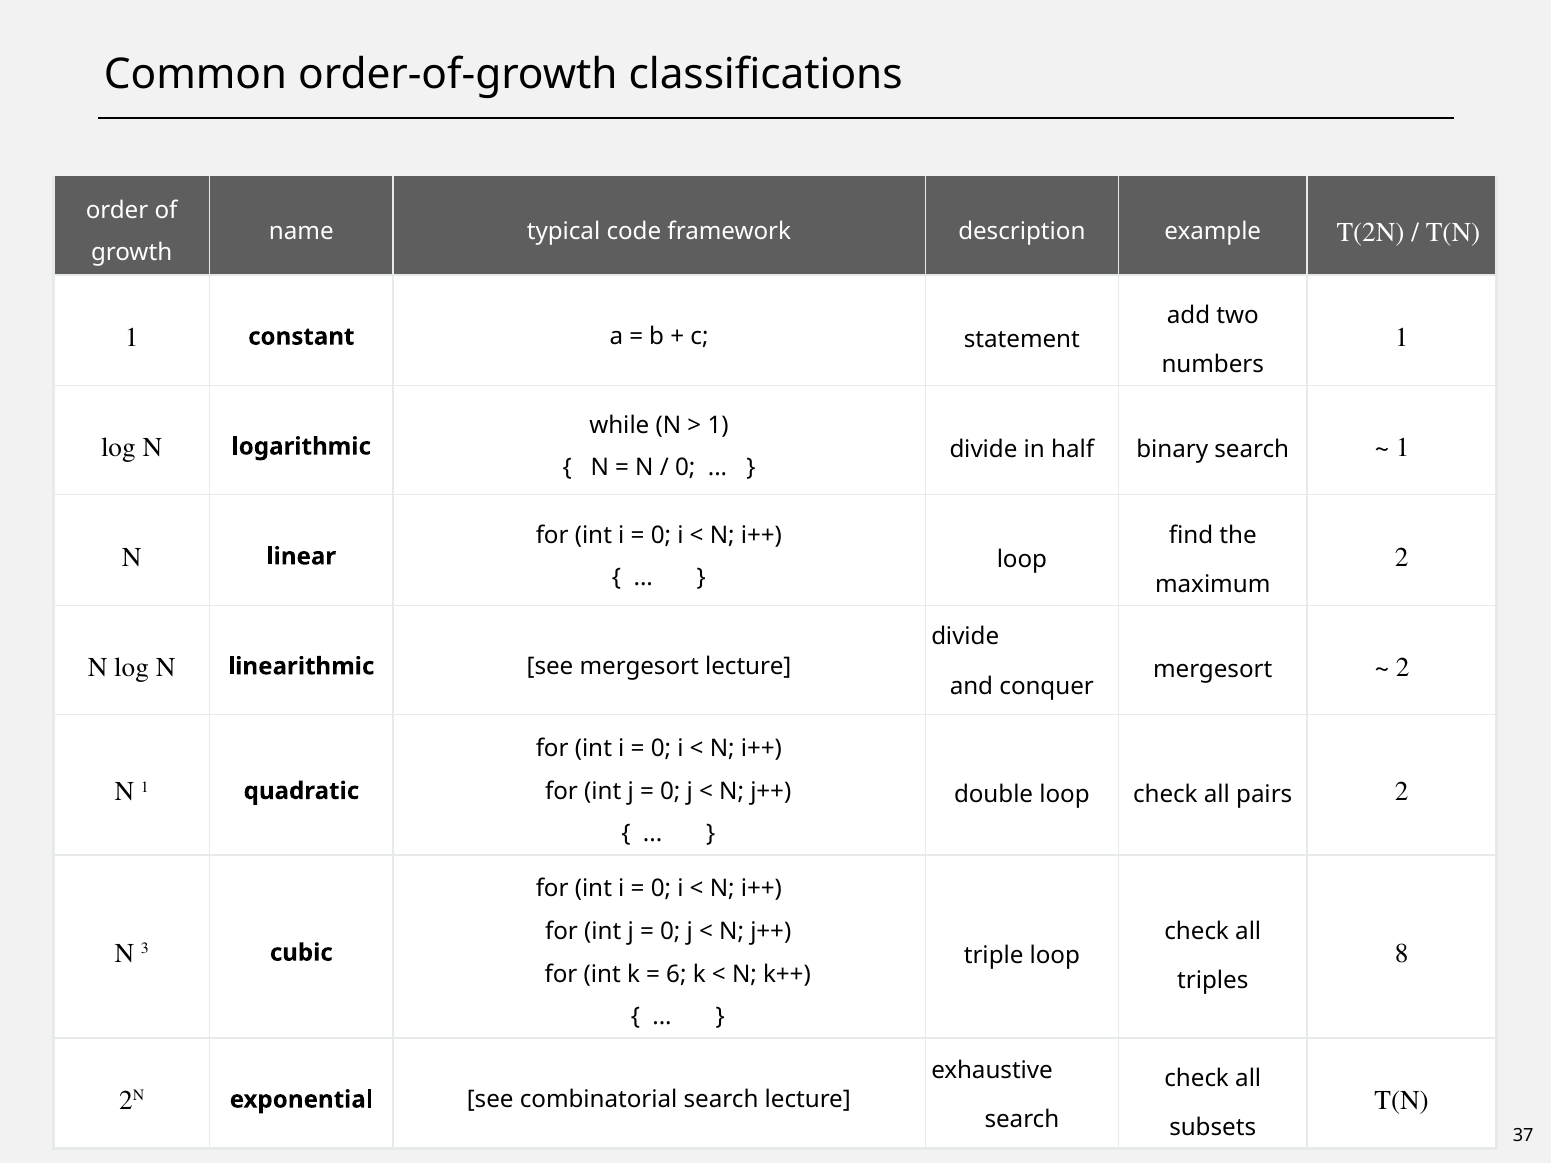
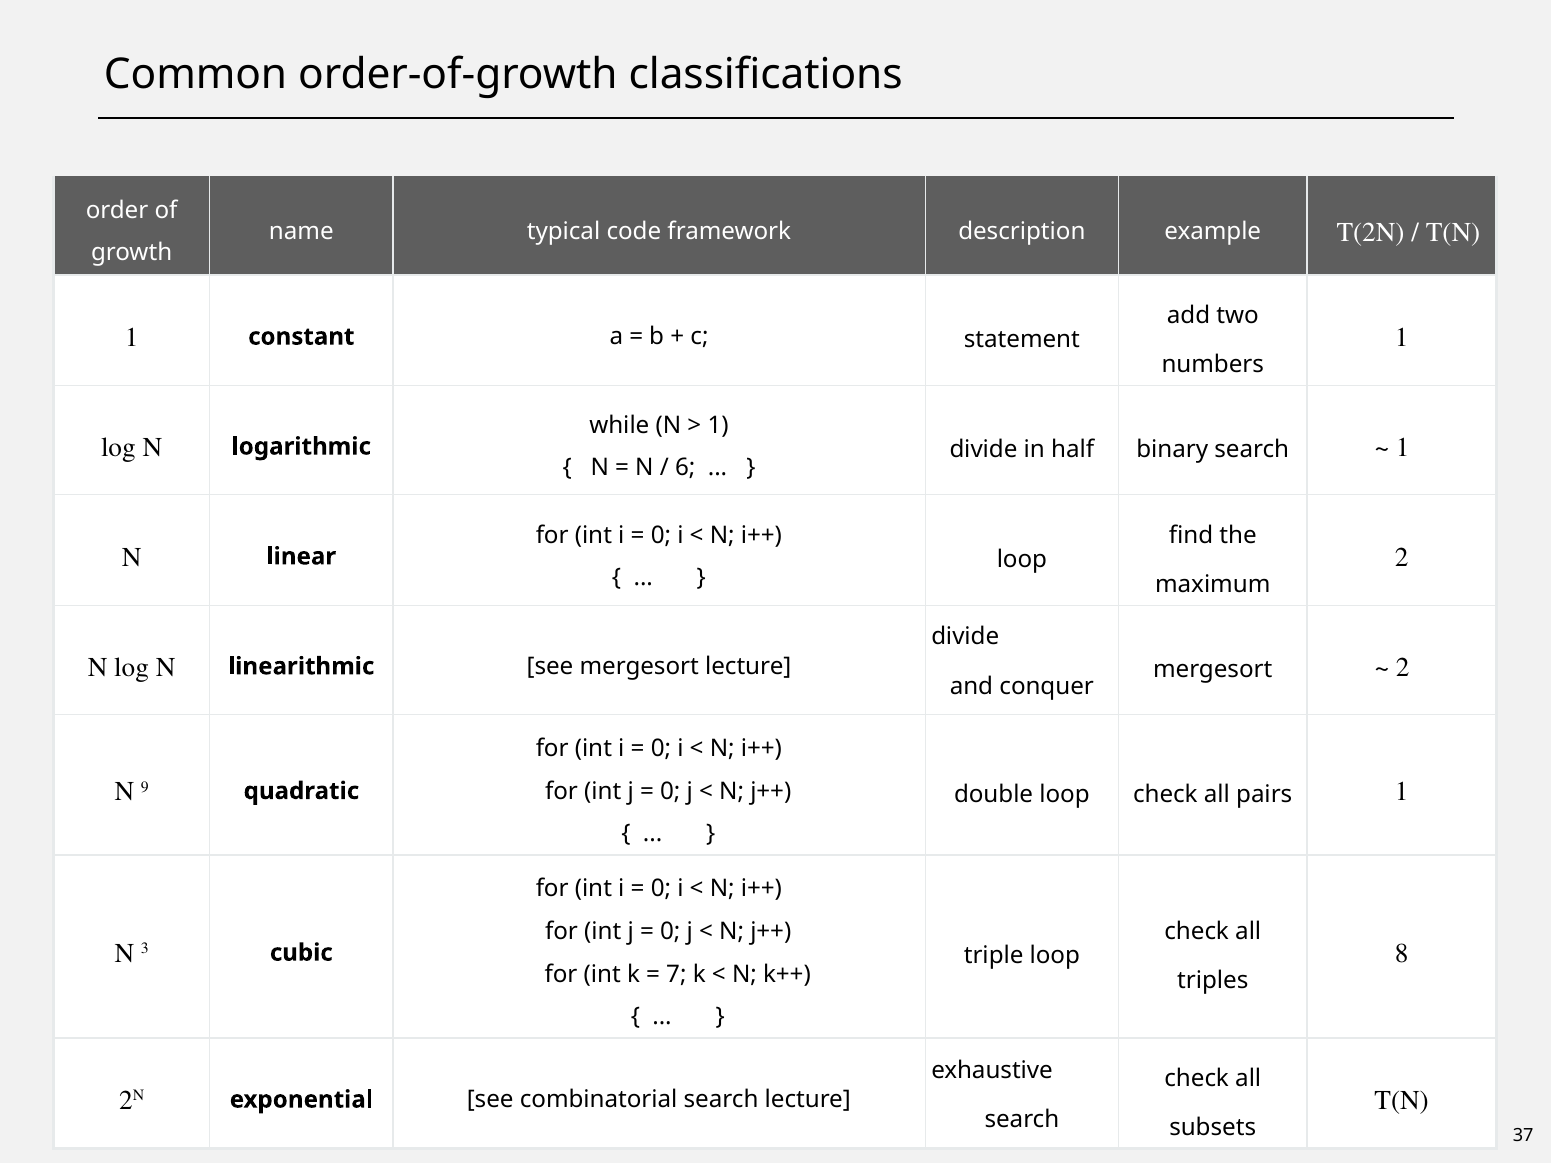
0: 0 -> 6 (685, 468)
N 1: 1 -> 9 (145, 787)
pairs 2: 2 -> 1 (1402, 792)
6: 6 -> 7 (676, 974)
